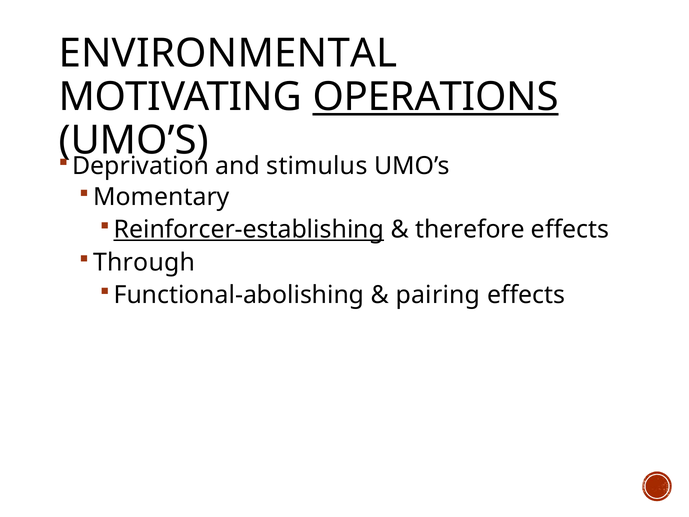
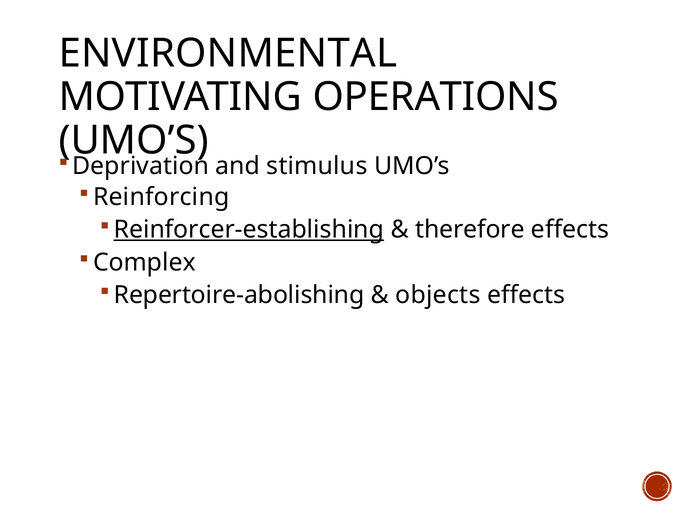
OPERATIONS underline: present -> none (436, 97)
Momentary: Momentary -> Reinforcing (161, 197)
Through: Through -> Complex (144, 262)
Functional-abolishing: Functional-abolishing -> Repertoire-abolishing (239, 295)
pairing: pairing -> objects (438, 295)
